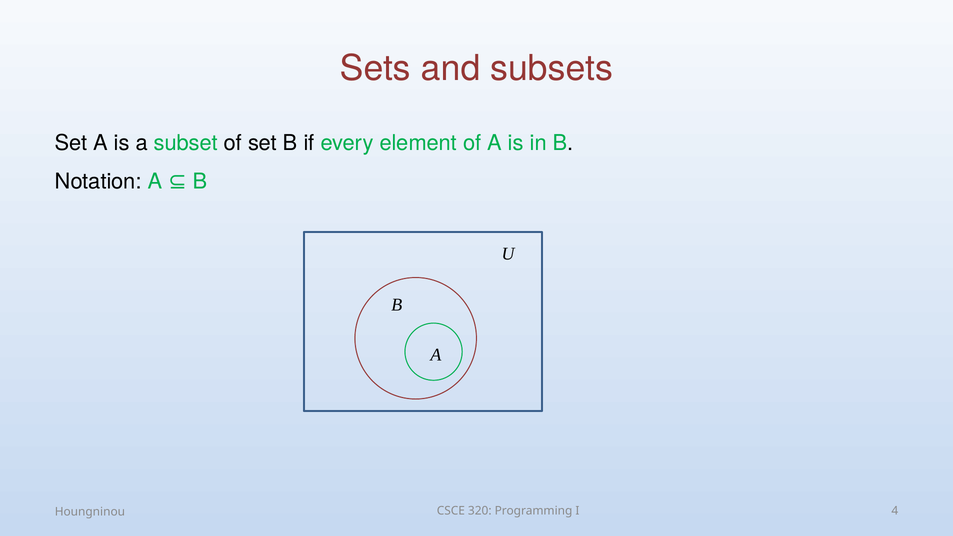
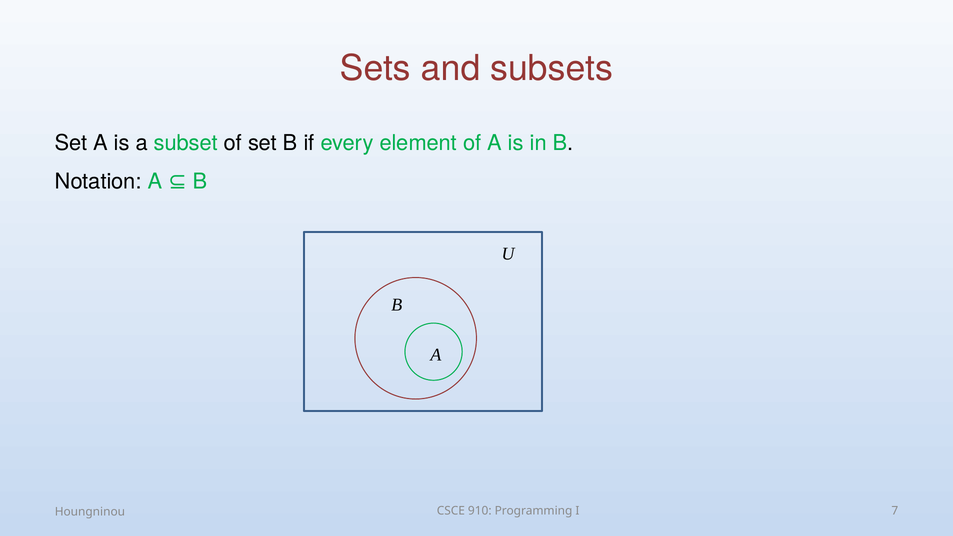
320: 320 -> 910 (480, 511)
4: 4 -> 7 (895, 511)
